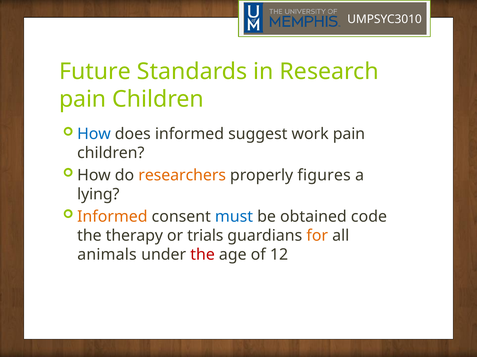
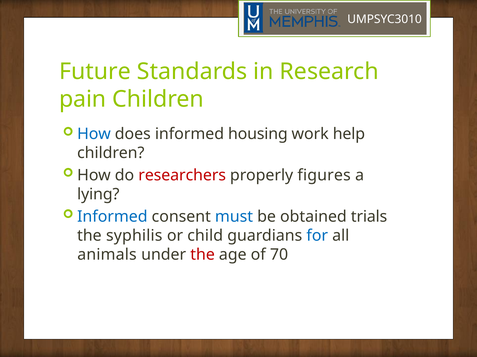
suggest: suggest -> housing (258, 134)
work pain: pain -> help (349, 134)
researchers colour: orange -> red (182, 176)
Informed colour: orange -> blue (112, 217)
code: code -> trials (369, 217)
therapy: therapy -> syphilis (134, 236)
trials: trials -> child (205, 236)
for colour: orange -> blue (317, 236)
12: 12 -> 70 (279, 255)
